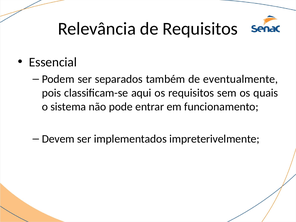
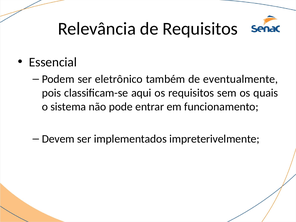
separados: separados -> eletrônico (119, 79)
